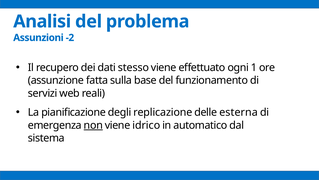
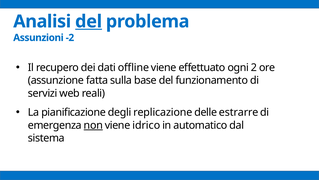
del underline: none -> present (89, 21)
stesso: stesso -> offline (133, 67)
1: 1 -> 2 (254, 67)
esterna: esterna -> estrarre (239, 112)
